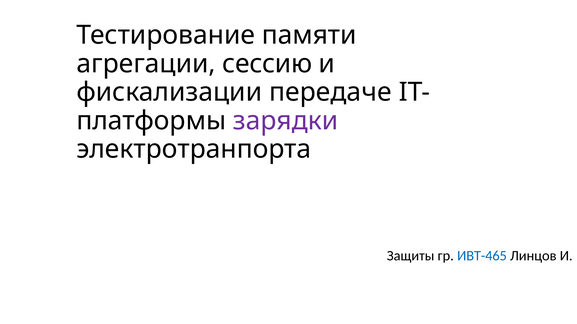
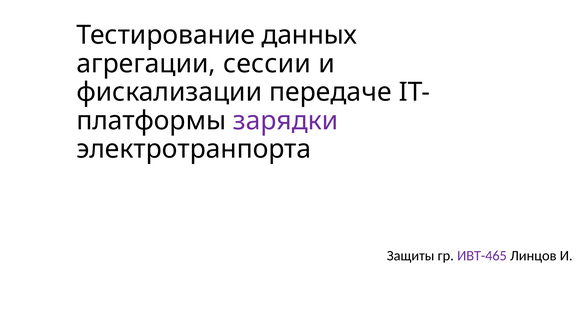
памяти: памяти -> данных (309, 35)
сессию: сессию -> сессии (267, 64)
ИВТ-465 colour: blue -> purple (482, 256)
